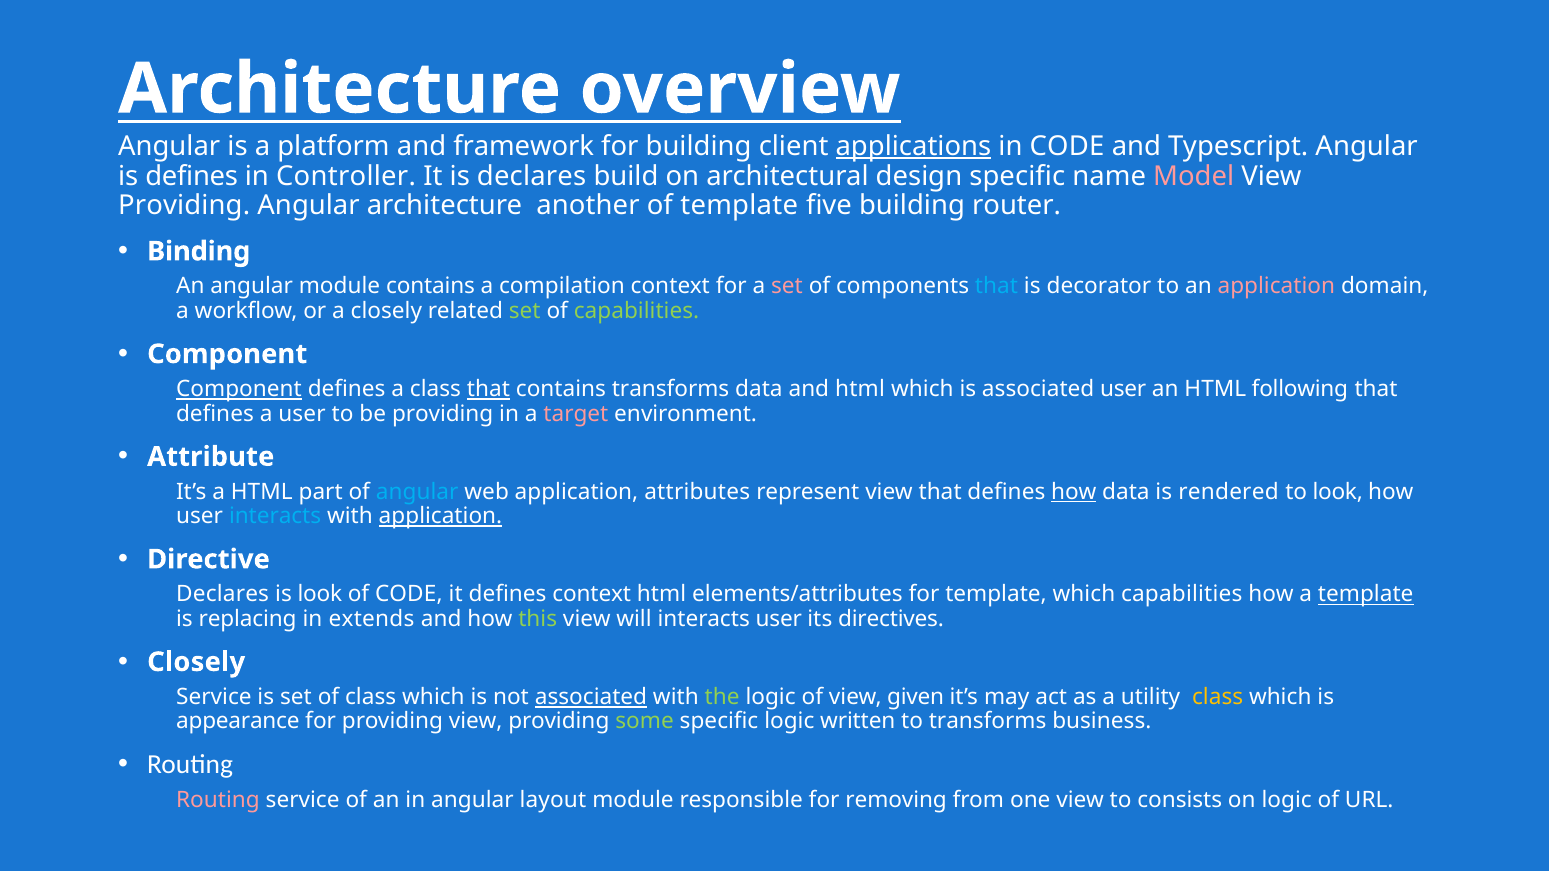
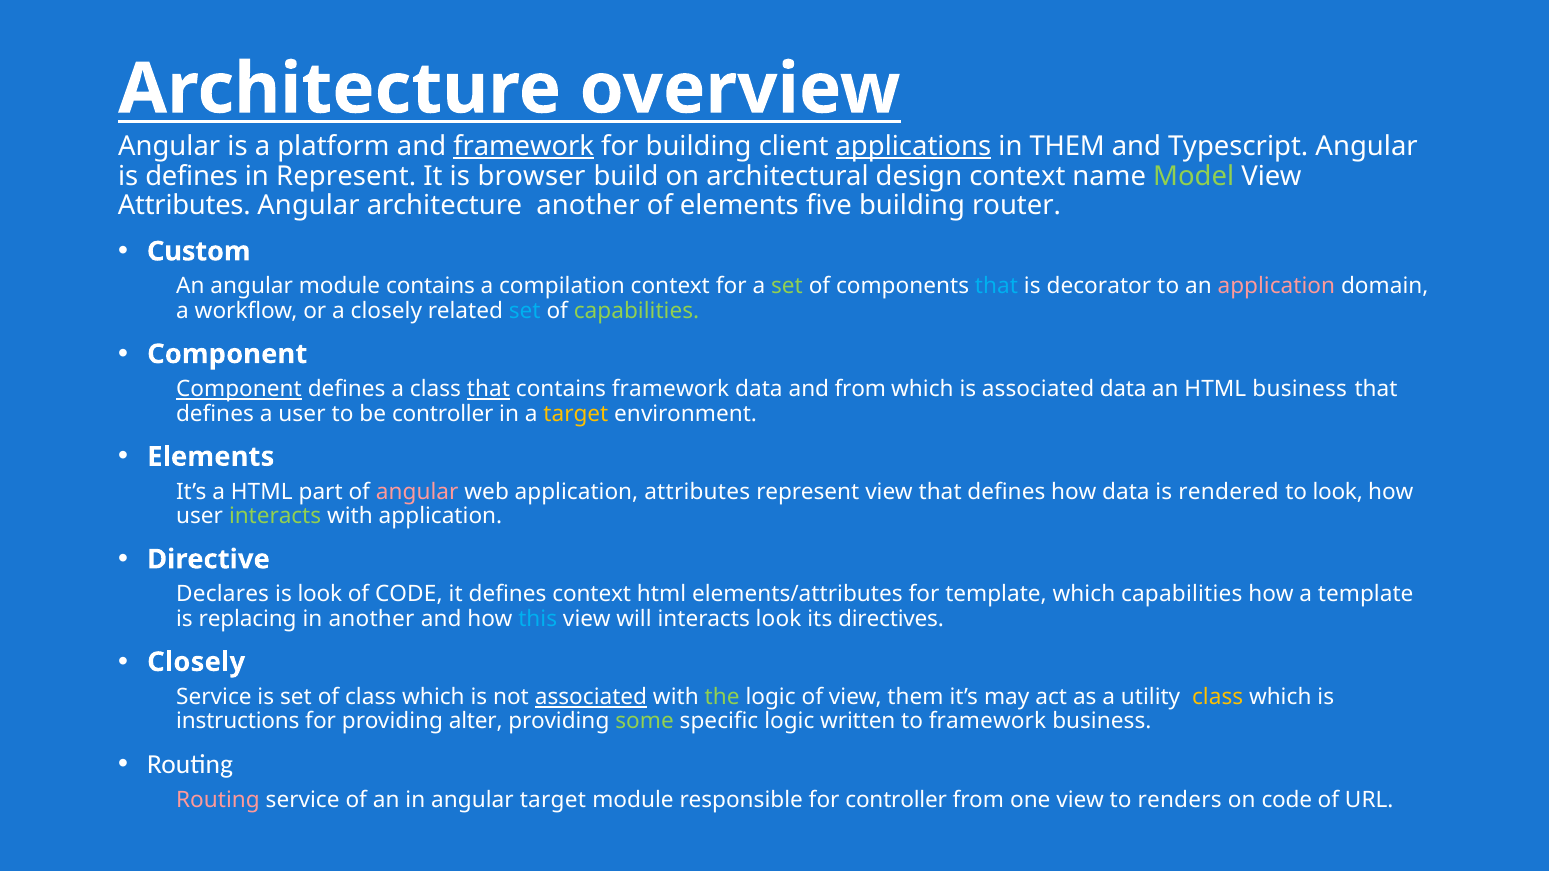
framework underline: none -> present (524, 146)
in CODE: CODE -> THEM (1067, 146)
in Controller: Controller -> Represent (346, 176)
is declares: declares -> browser (532, 176)
design specific: specific -> context (1017, 176)
Model colour: pink -> light green (1194, 176)
Providing: Providing -> Attributes (184, 206)
of template: template -> elements (739, 206)
Binding: Binding -> Custom (199, 252)
set colour: pink -> light green (787, 287)
set colour: light green -> light blue (525, 311)
contains transforms: transforms -> framework (671, 389)
and html: html -> from (860, 389)
associated user: user -> data (1123, 389)
HTML following: following -> business (1300, 389)
be providing: providing -> controller (443, 414)
target colour: pink -> yellow (576, 414)
Attribute: Attribute -> Elements (211, 457)
angular colour: light blue -> pink (417, 492)
how underline: present -> none (1074, 492)
interacts colour: light blue -> light green (275, 516)
application underline: present -> none (440, 516)
template underline: present -> none (1366, 595)
in extends: extends -> another (372, 619)
this colour: light green -> light blue (538, 619)
interacts user: user -> look (779, 619)
view given: given -> them (916, 697)
appearance: appearance -> instructions (238, 722)
providing view: view -> alter (476, 722)
to transforms: transforms -> framework (988, 722)
angular layout: layout -> target (553, 800)
for removing: removing -> controller (896, 800)
consists: consists -> renders (1180, 800)
on logic: logic -> code (1287, 800)
